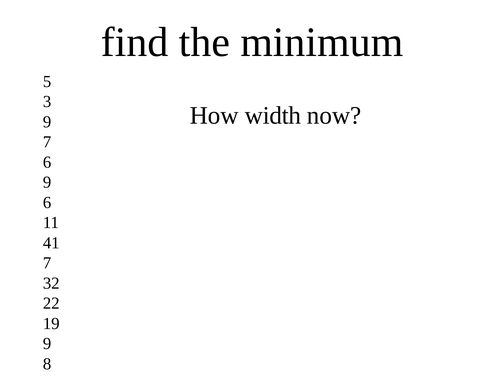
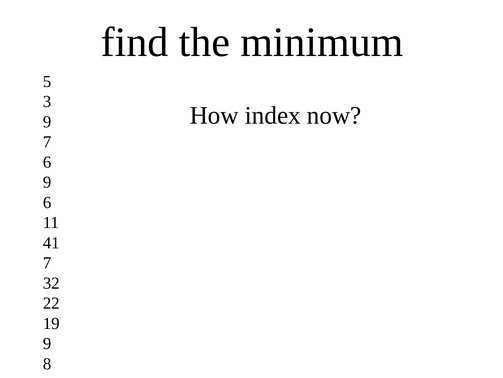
width: width -> index (273, 115)
